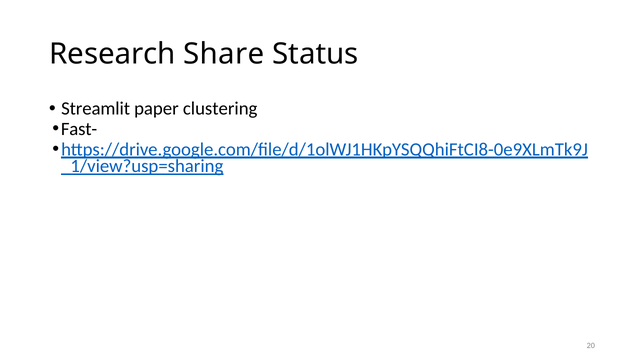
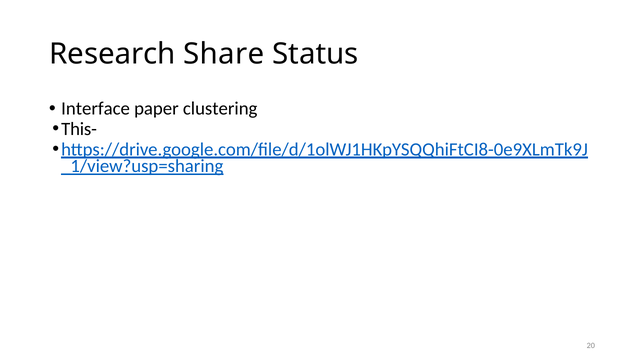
Streamlit: Streamlit -> Interface (96, 109)
Fast-: Fast- -> This- (79, 129)
